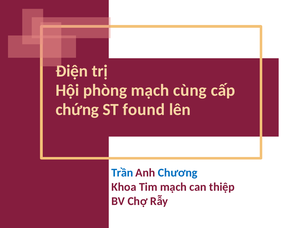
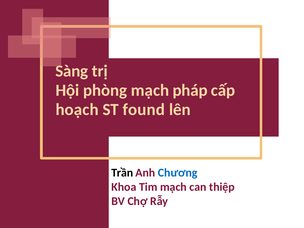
Điện: Điện -> Sàng (72, 71)
cùng: cùng -> pháp (190, 90)
chứng: chứng -> hoạch (77, 110)
Trần colour: blue -> black (122, 173)
